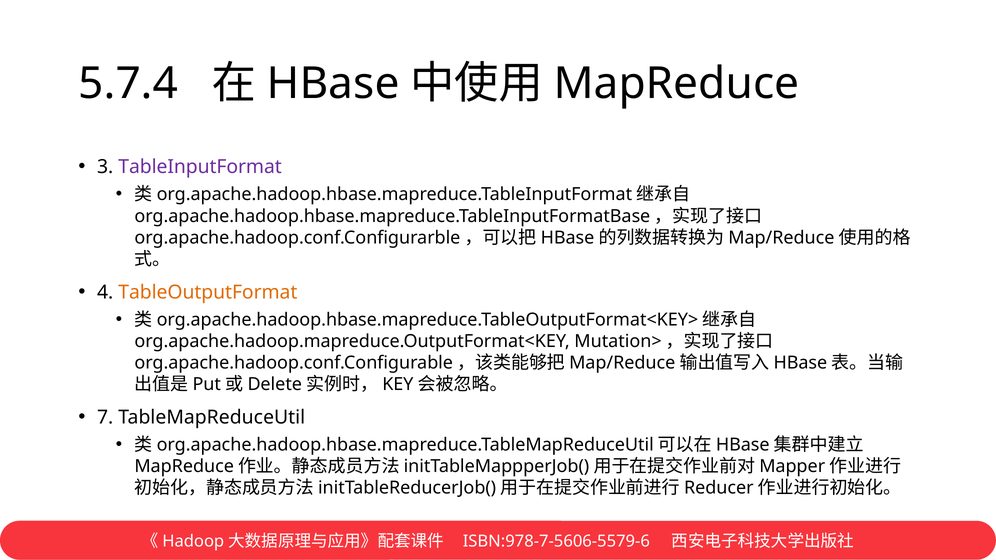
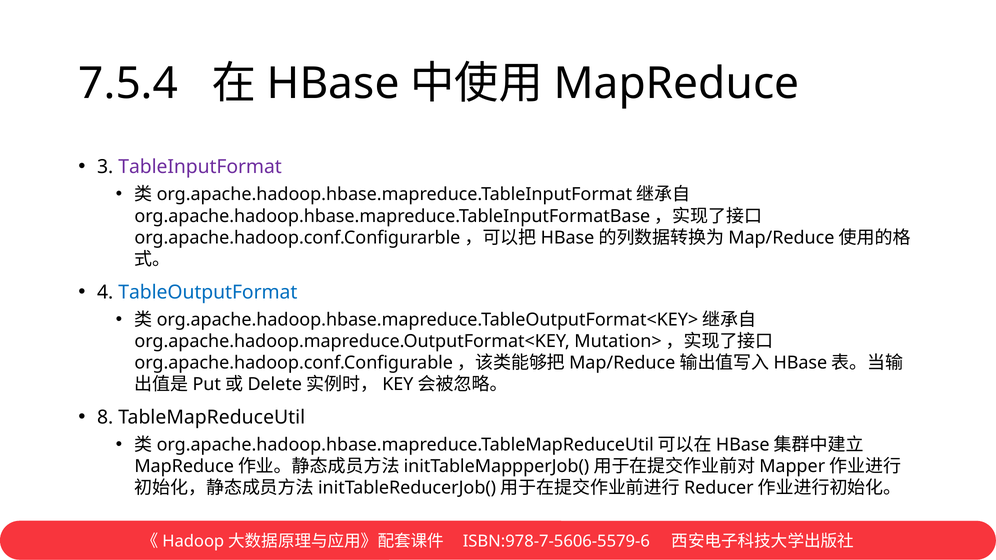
5.7.4: 5.7.4 -> 7.5.4 (128, 84)
TableOutputFormat colour: orange -> blue (208, 292)
7: 7 -> 8 (105, 418)
